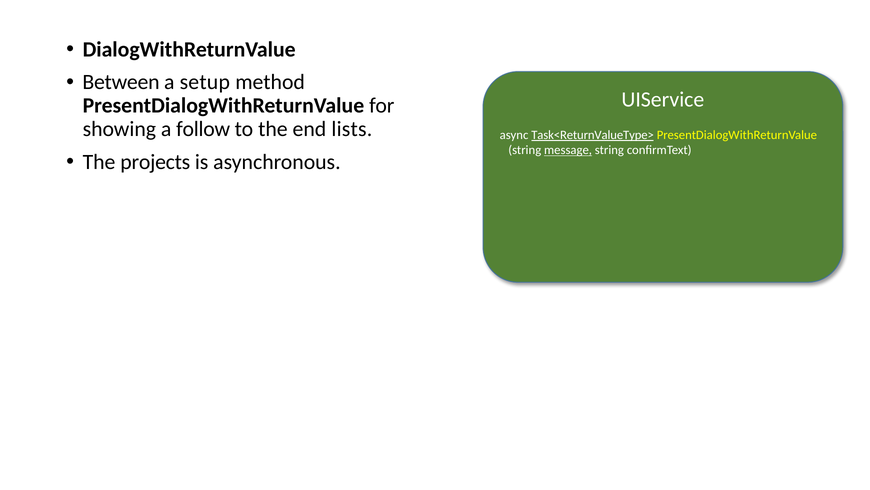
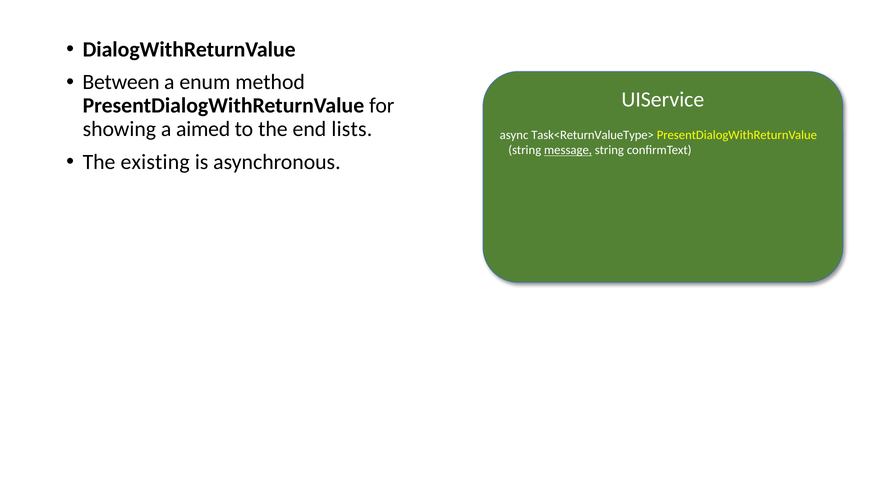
setup: setup -> enum (205, 82)
follow: follow -> aimed (203, 129)
Task<ReturnValueType> underline: present -> none (593, 135)
projects: projects -> existing (155, 162)
